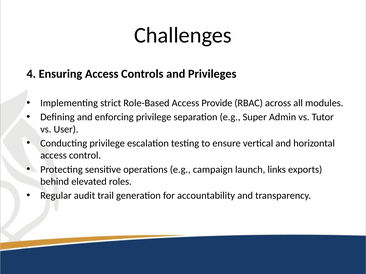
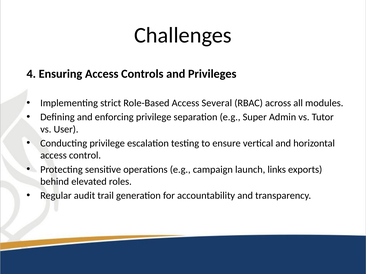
Provide: Provide -> Several (217, 103)
